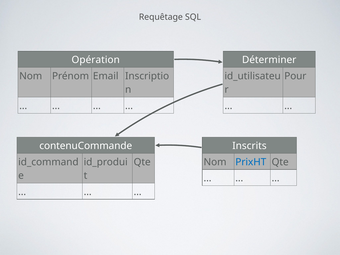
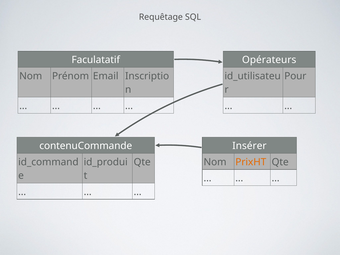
Opération: Opération -> Faculatatif (96, 60)
Déterminer: Déterminer -> Opérateurs (269, 60)
Inscrits: Inscrits -> Insérer (249, 146)
PrixHT colour: blue -> orange (251, 162)
